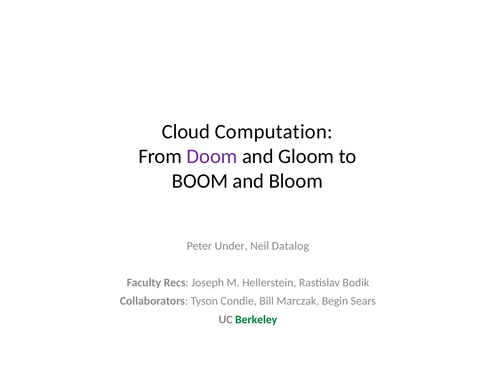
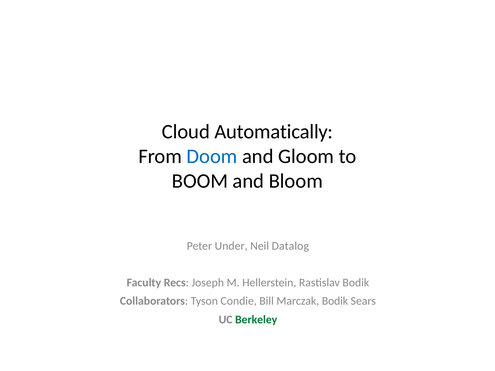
Computation: Computation -> Automatically (274, 132)
Doom colour: purple -> blue (212, 157)
Marczak Begin: Begin -> Bodik (335, 301)
